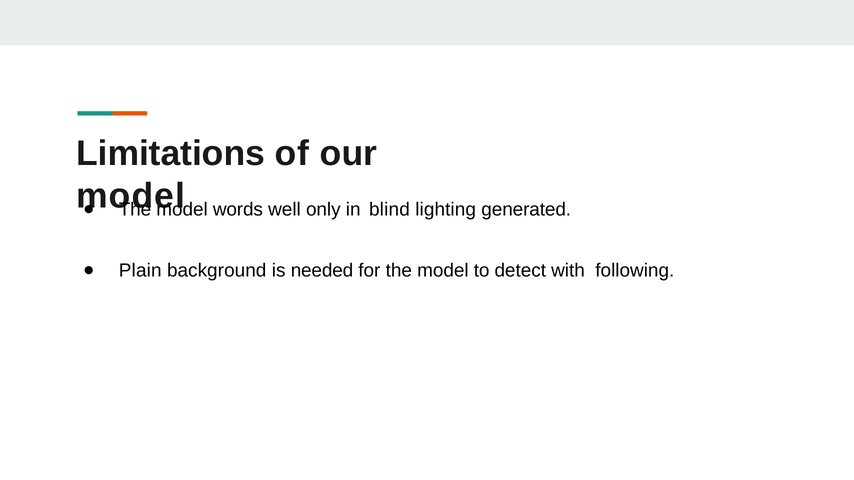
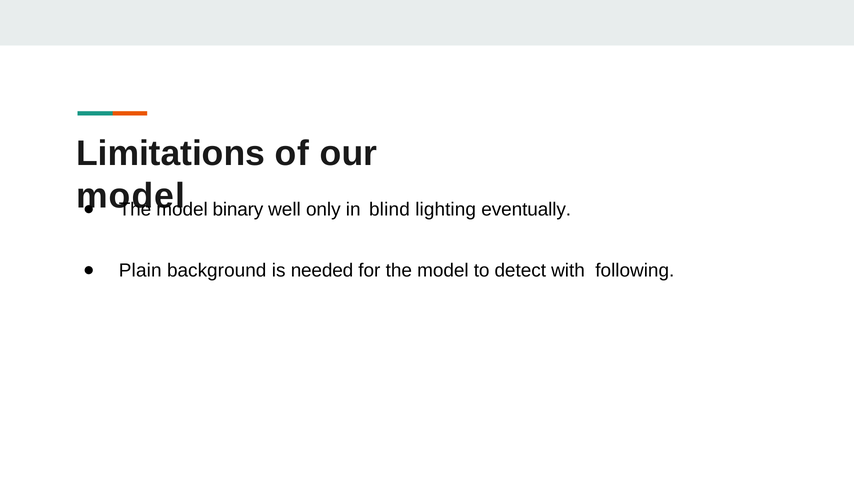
words: words -> binary (238, 210)
generated: generated -> eventually (526, 210)
